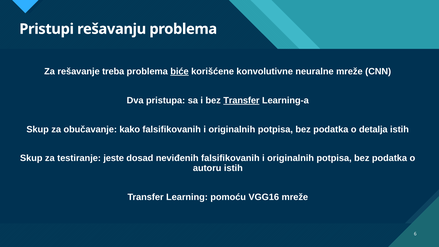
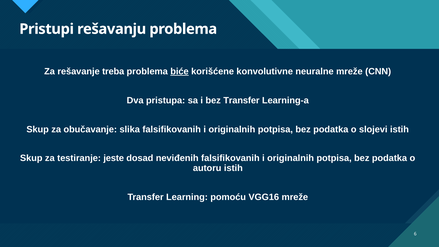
Transfer underline: present -> none (241, 100)
kako: kako -> slika (130, 129)
detalja: detalja -> slojevi (373, 129)
